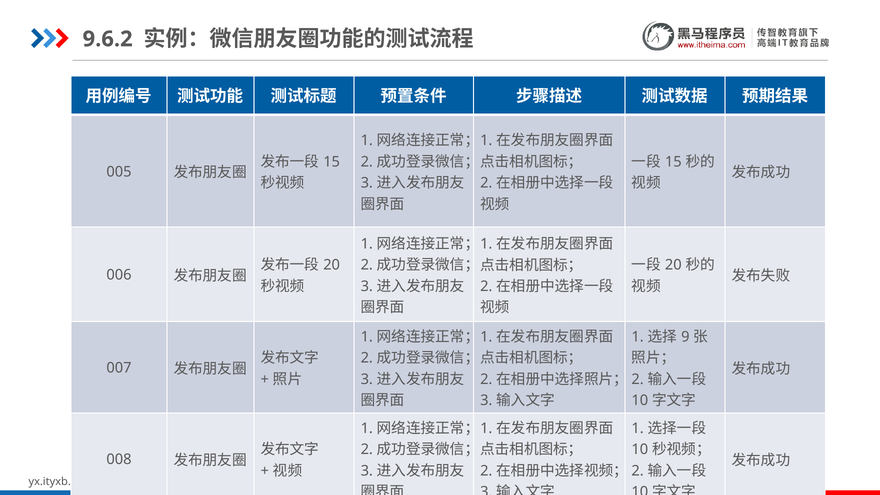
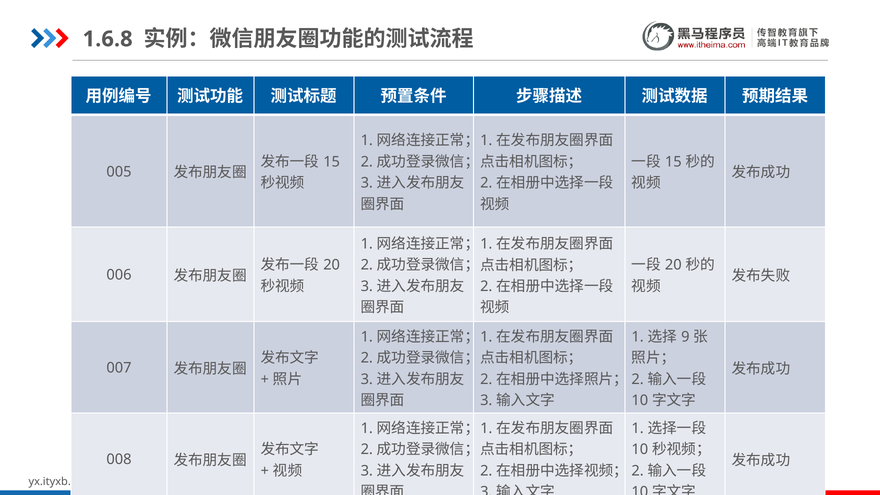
9.6.2: 9.6.2 -> 1.6.8 (108, 39)
